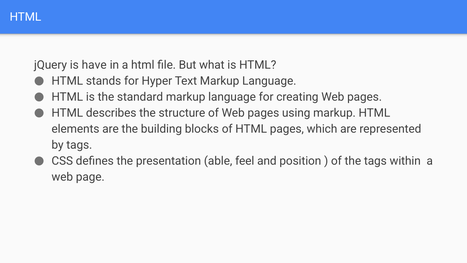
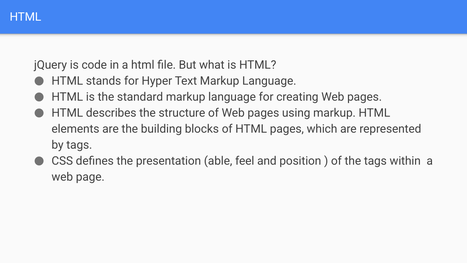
have: have -> code (94, 65)
